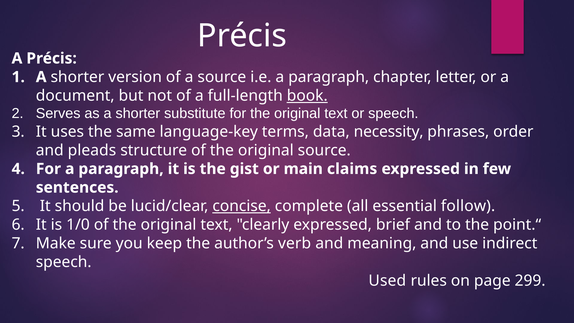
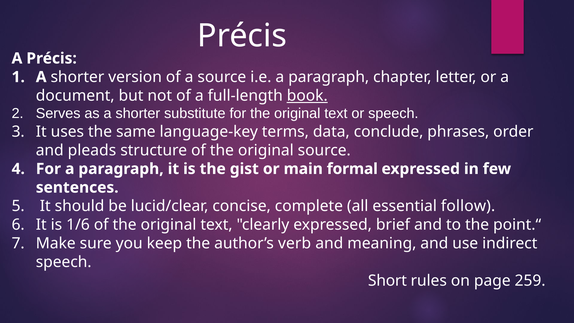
necessity: necessity -> conclude (389, 132)
claims: claims -> formal (352, 169)
concise underline: present -> none (242, 206)
1/0: 1/0 -> 1/6 (78, 225)
Used: Used -> Short (387, 281)
299: 299 -> 259 (530, 281)
